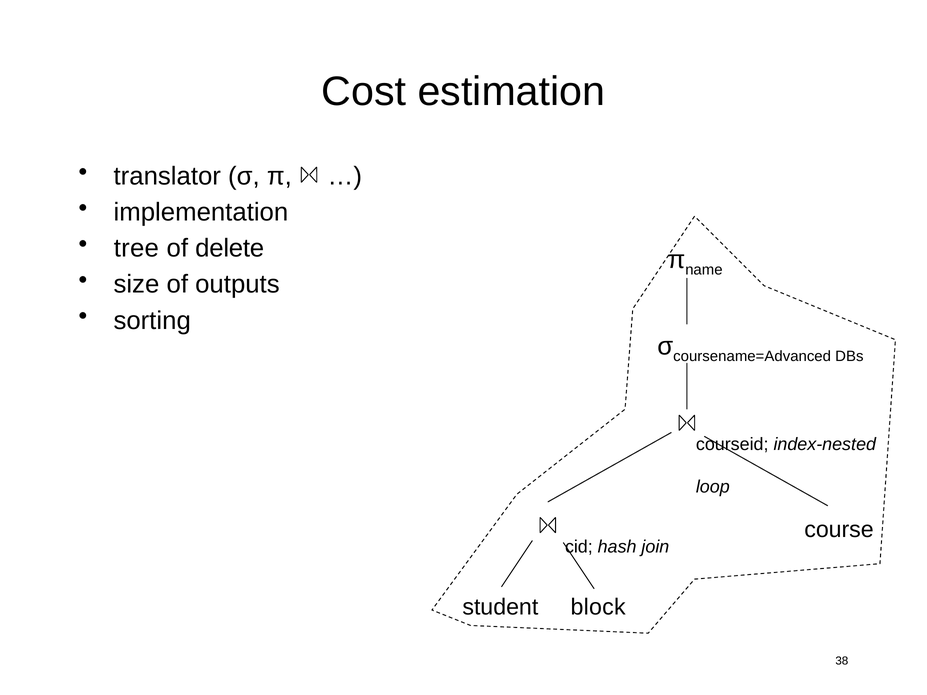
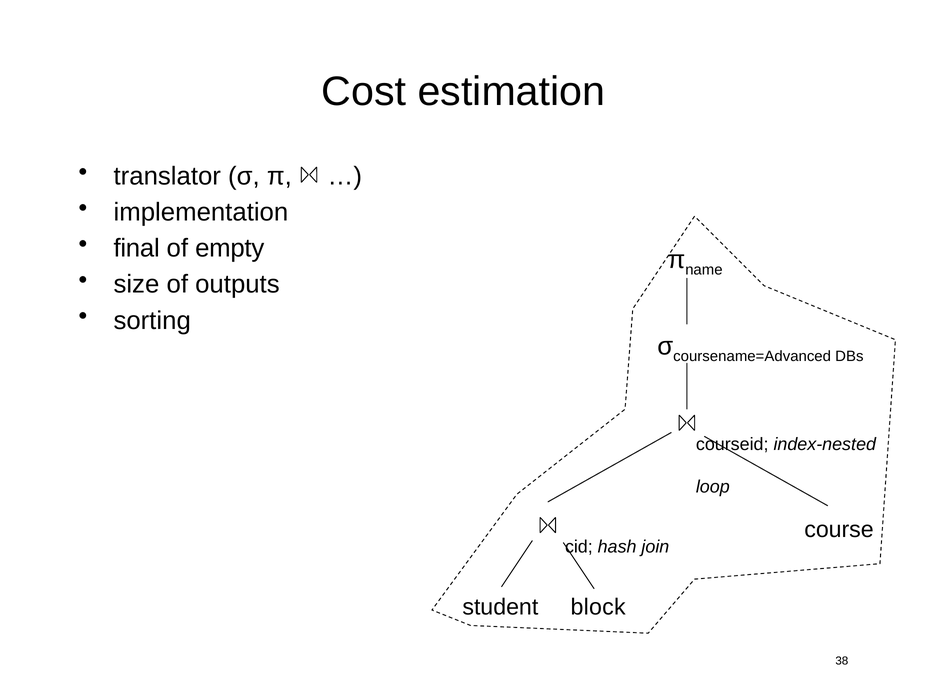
tree: tree -> final (137, 249)
delete: delete -> empty (230, 249)
